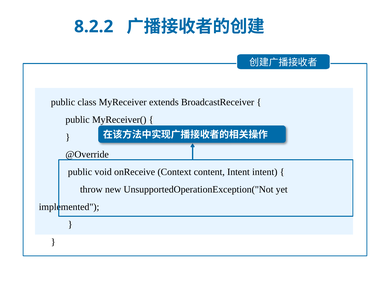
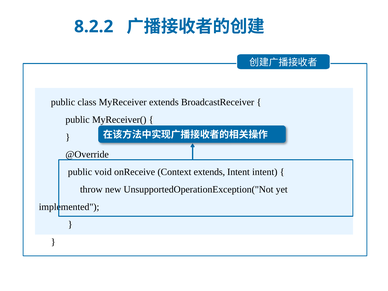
Context content: content -> extends (209, 172)
